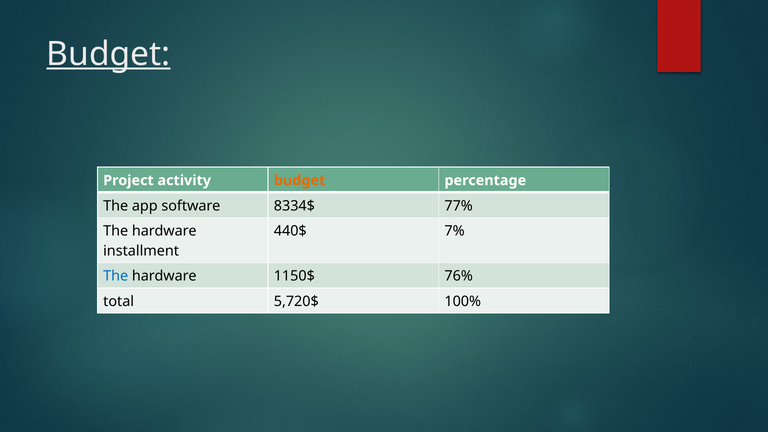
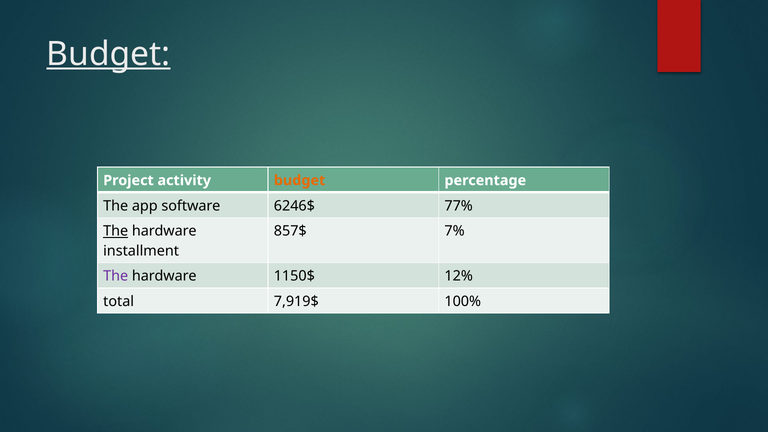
8334$: 8334$ -> 6246$ (294, 206)
The underline: none -> present (116, 231)
440$: 440$ -> 857$ (290, 231)
The colour: blue -> purple (116, 276)
76%: 76% -> 12% (459, 276)
5,720$: 5,720$ -> 7,919$ (296, 302)
